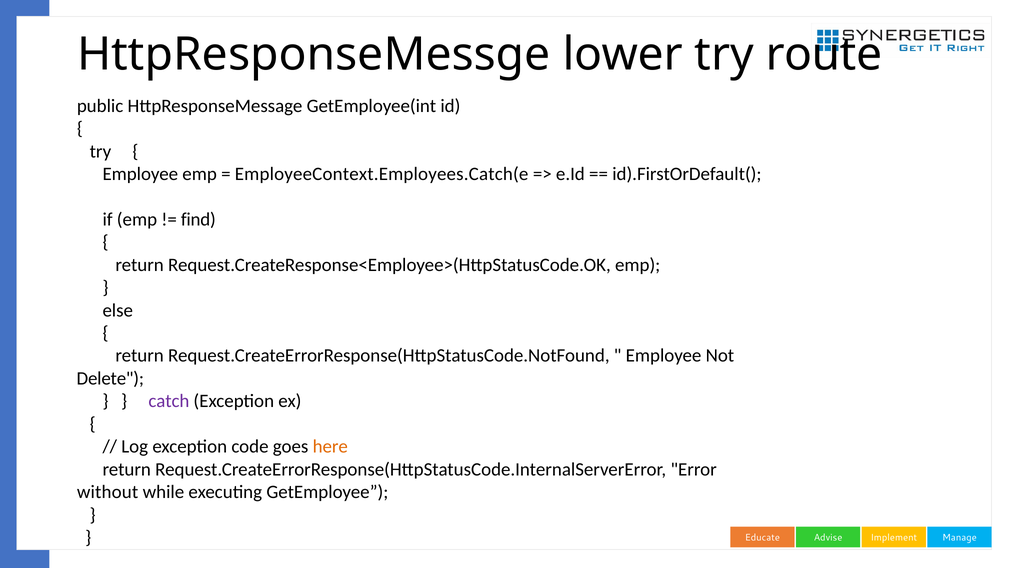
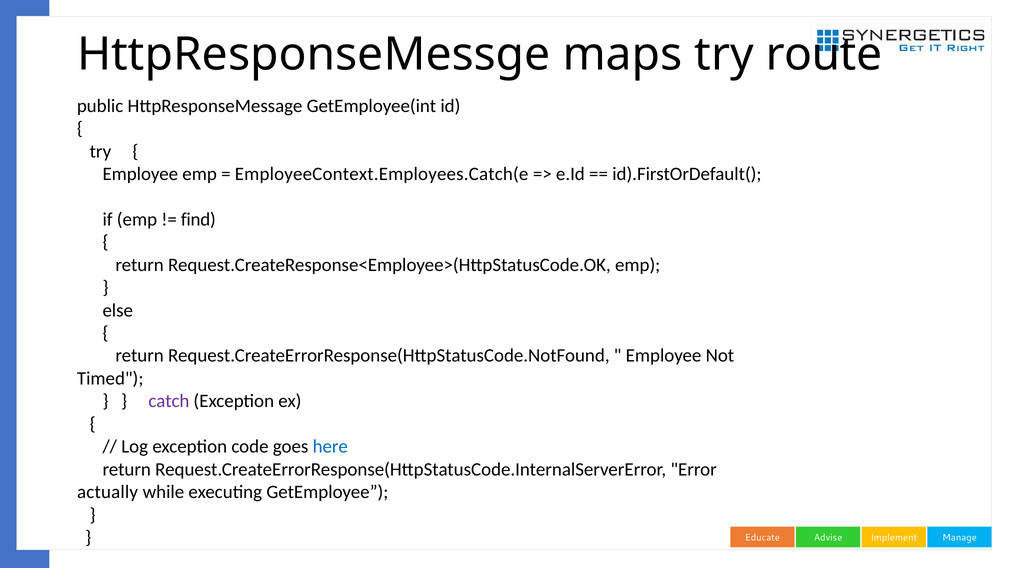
lower: lower -> maps (622, 55)
Delete: Delete -> Timed (110, 379)
here colour: orange -> blue (330, 447)
without: without -> actually (108, 492)
